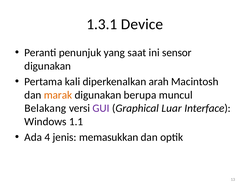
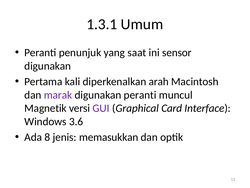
Device: Device -> Umum (142, 24)
marak colour: orange -> purple (58, 95)
digunakan berupa: berupa -> peranti (140, 95)
Belakang: Belakang -> Magnetik (45, 108)
Luar: Luar -> Card (172, 108)
1.1: 1.1 -> 3.6 (76, 121)
4: 4 -> 8 (47, 137)
